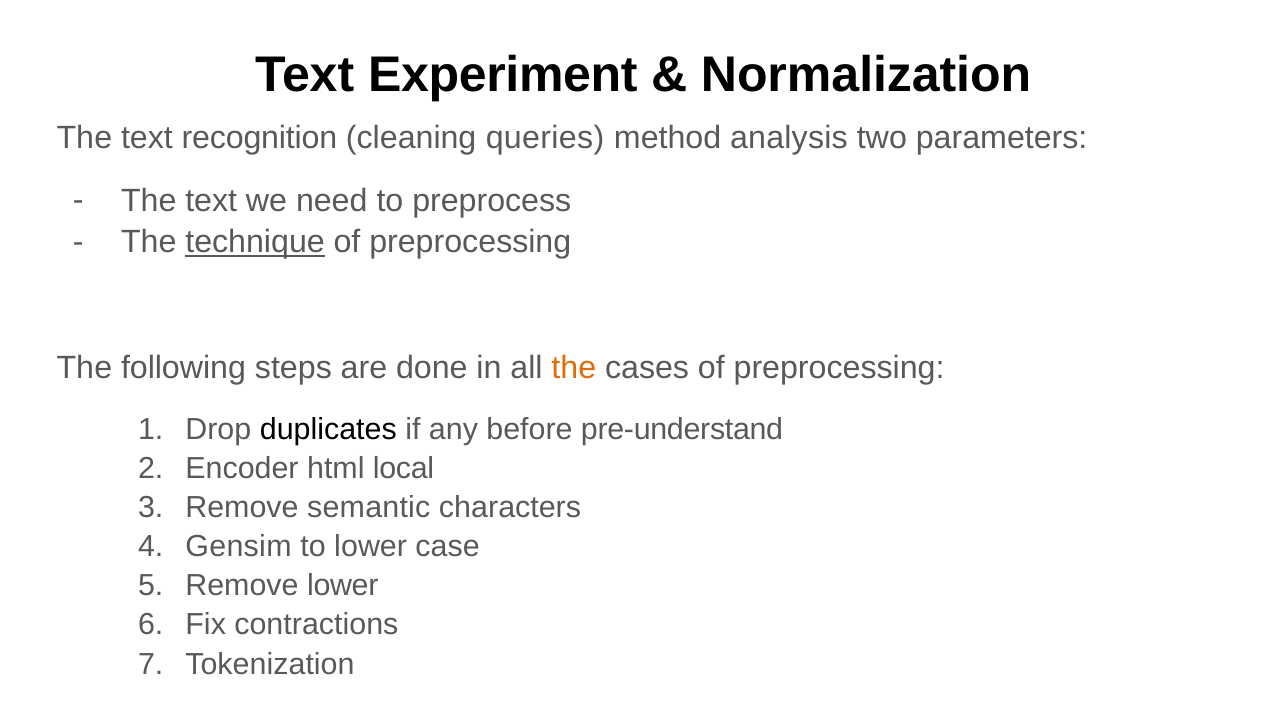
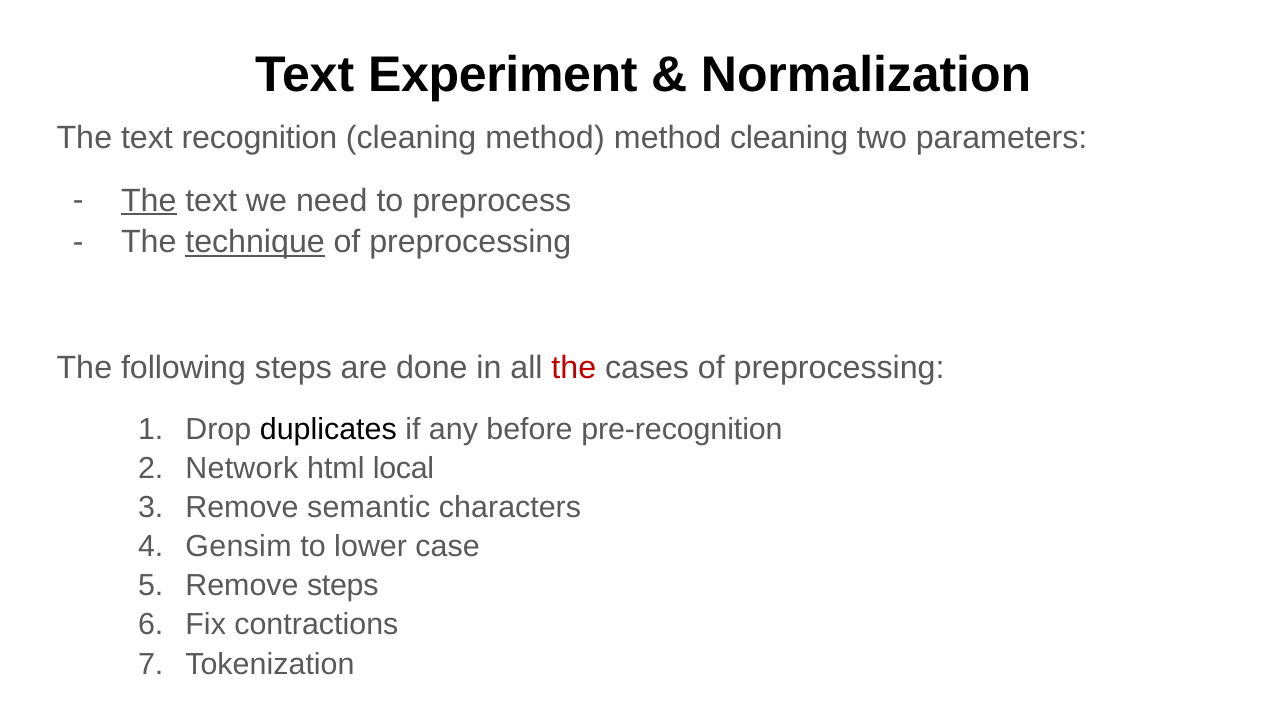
cleaning queries: queries -> method (545, 138)
method analysis: analysis -> cleaning (789, 138)
The underline: none -> present (149, 200)
the colour: orange -> red (574, 367)
pre-understand: pre-understand -> pre-recognition (682, 429)
Encoder: Encoder -> Network (242, 468)
Remove lower: lower -> steps (343, 586)
